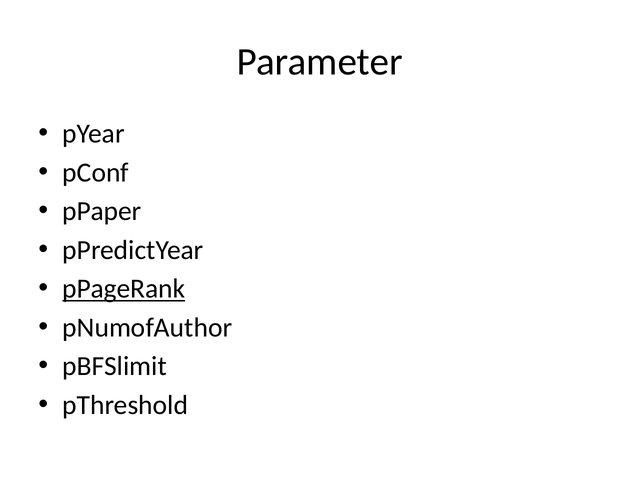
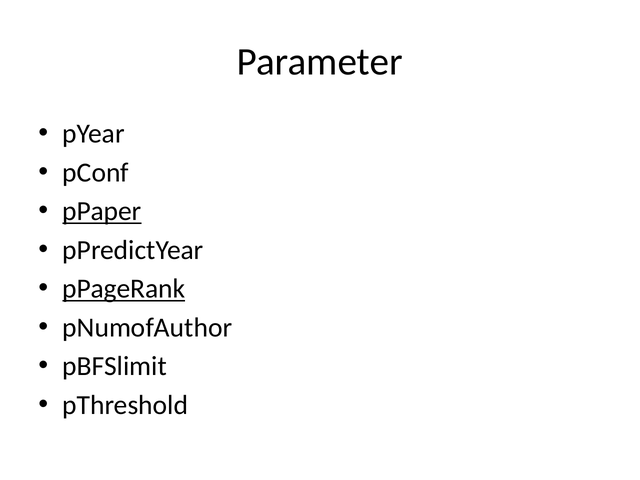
pPaper underline: none -> present (102, 211)
